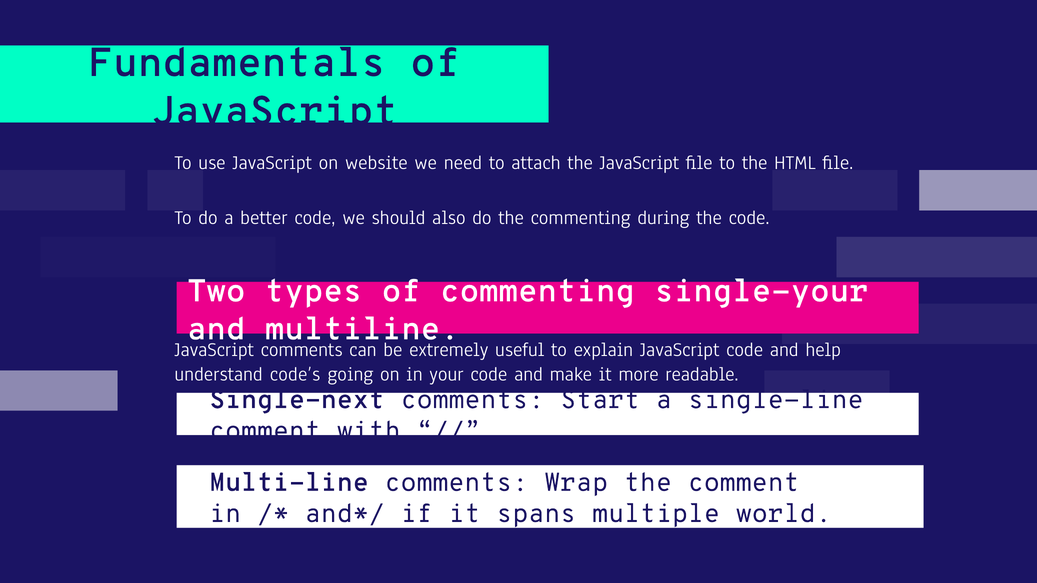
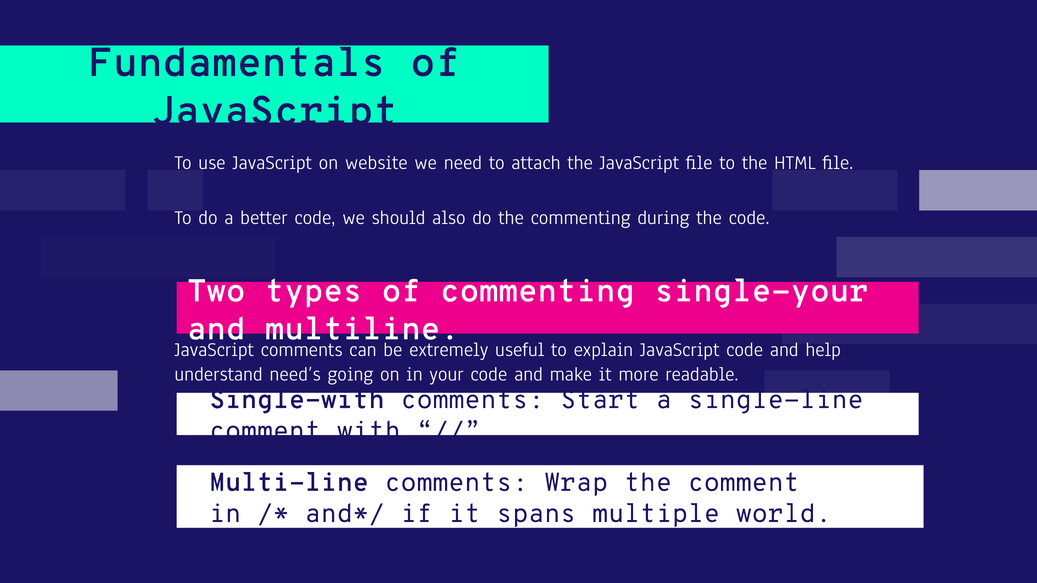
code’s: code’s -> need’s (295, 374)
Single-next: Single-next -> Single-with (297, 400)
